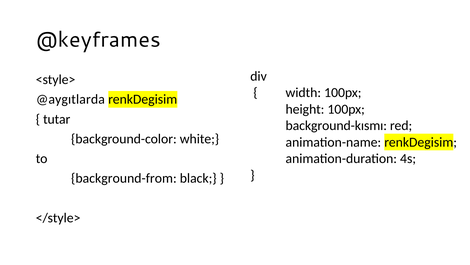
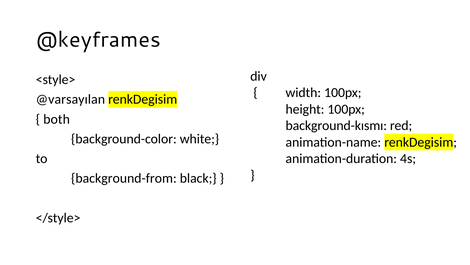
@aygıtlarda: @aygıtlarda -> @varsayılan (70, 99)
tutar: tutar -> both (57, 119)
